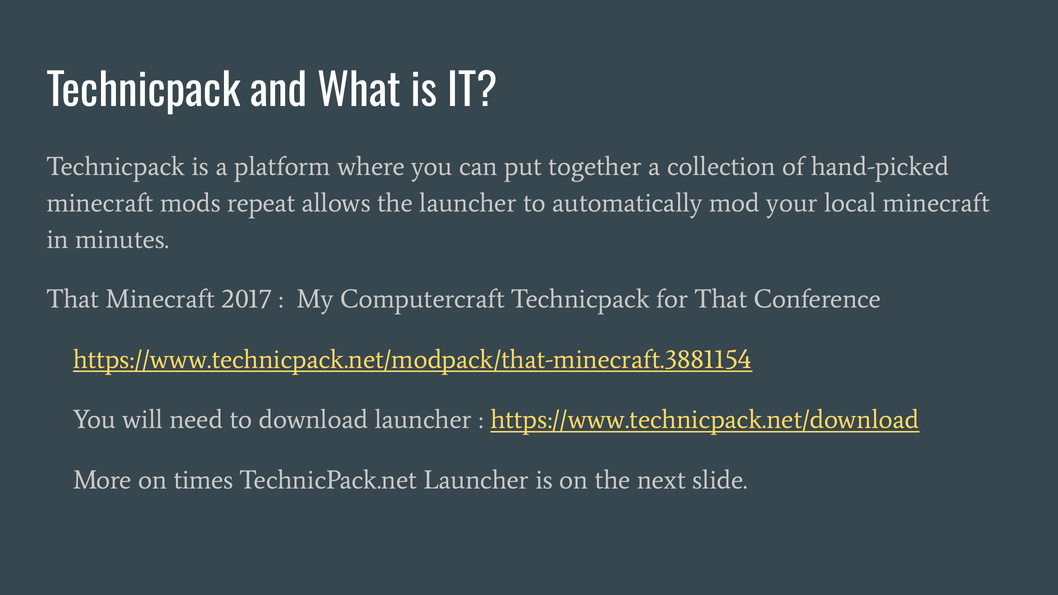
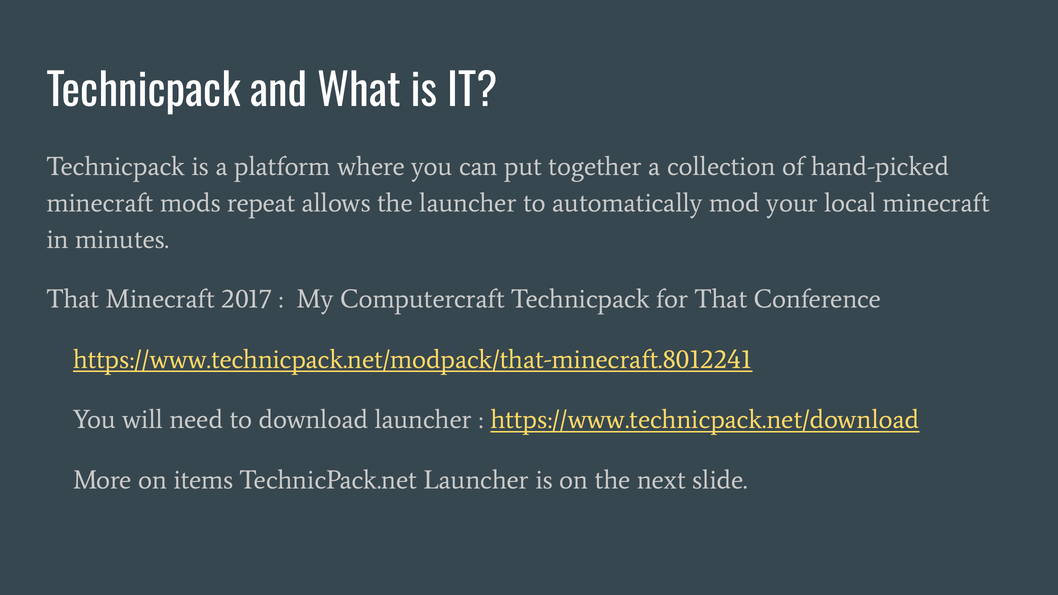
https://www.technicpack.net/modpack/that-minecraft.3881154: https://www.technicpack.net/modpack/that-minecraft.3881154 -> https://www.technicpack.net/modpack/that-minecraft.8012241 (412, 359)
times: times -> items (203, 480)
